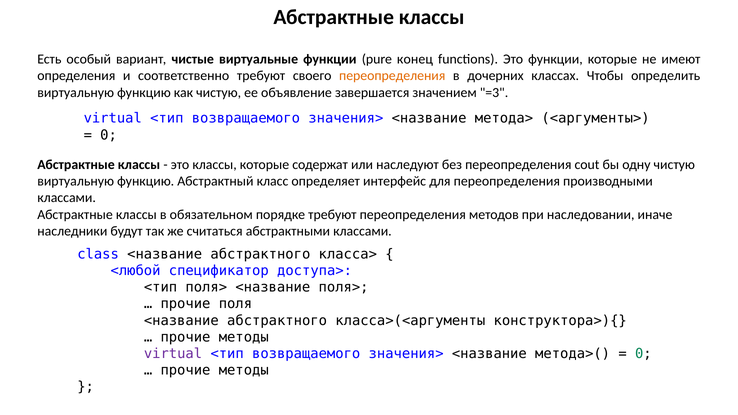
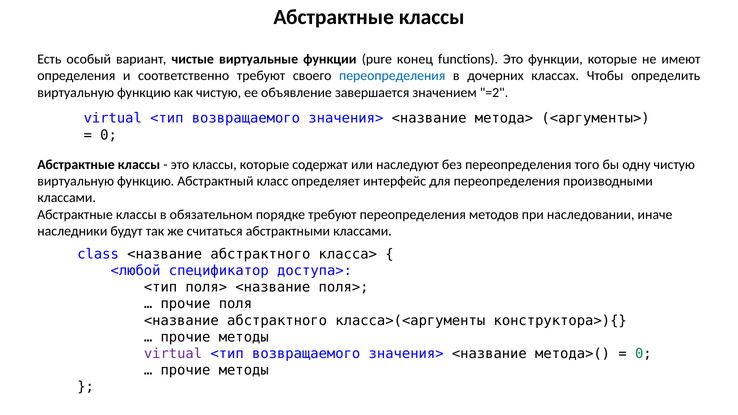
переопределения colour: orange -> blue (392, 76)
=3: =3 -> =2 (494, 93)
cout: cout -> того (587, 165)
